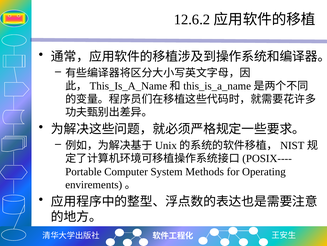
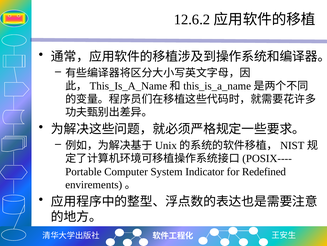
Methods: Methods -> Indicator (205, 171)
Operating: Operating -> Redefined (264, 171)
